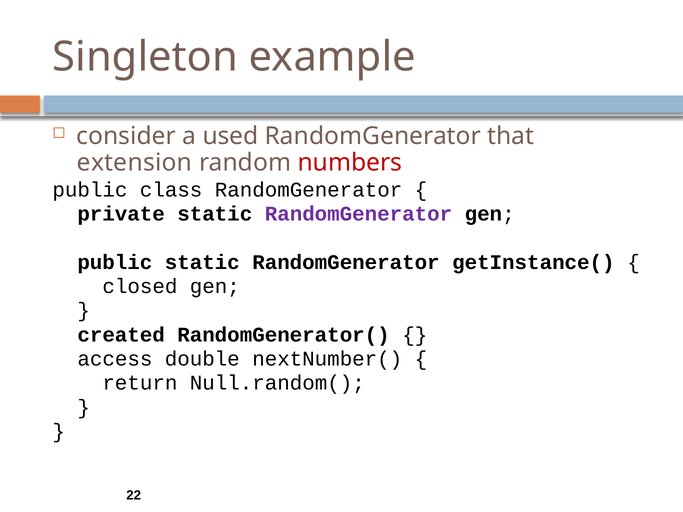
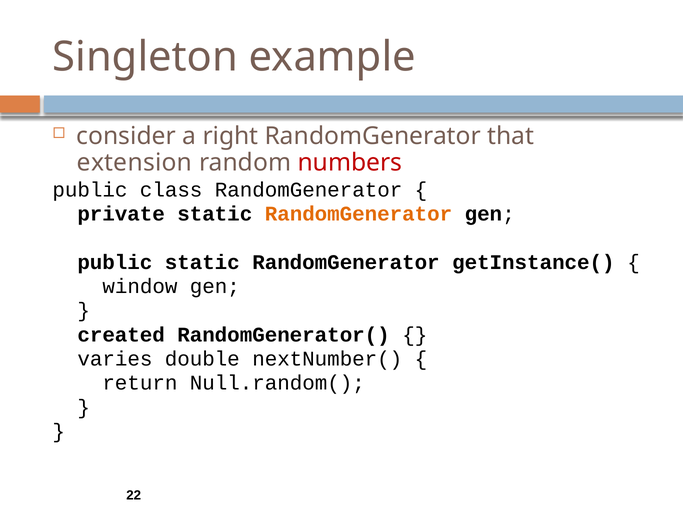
used: used -> right (230, 136)
RandomGenerator colour: purple -> orange (358, 214)
closed: closed -> window (140, 287)
access: access -> varies (115, 359)
